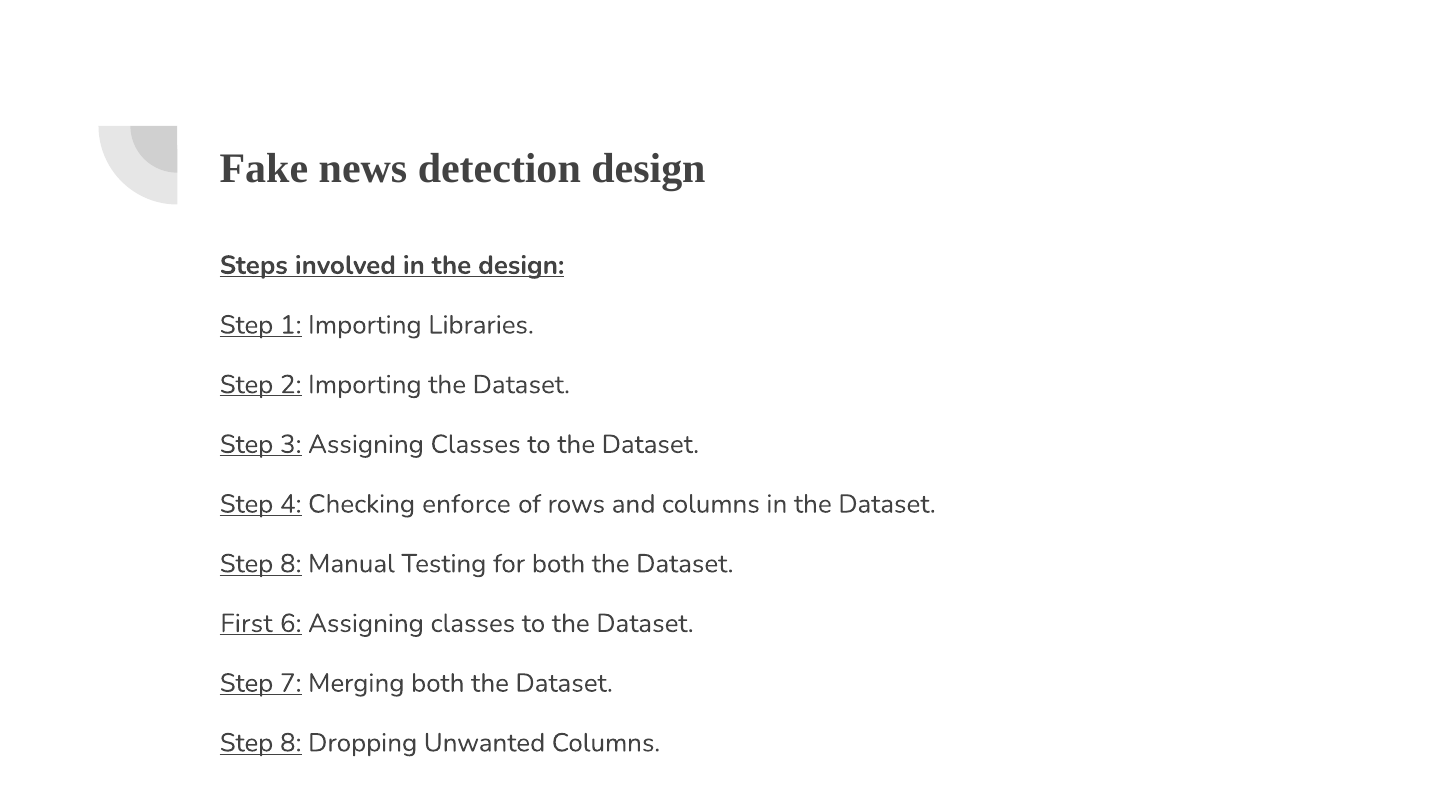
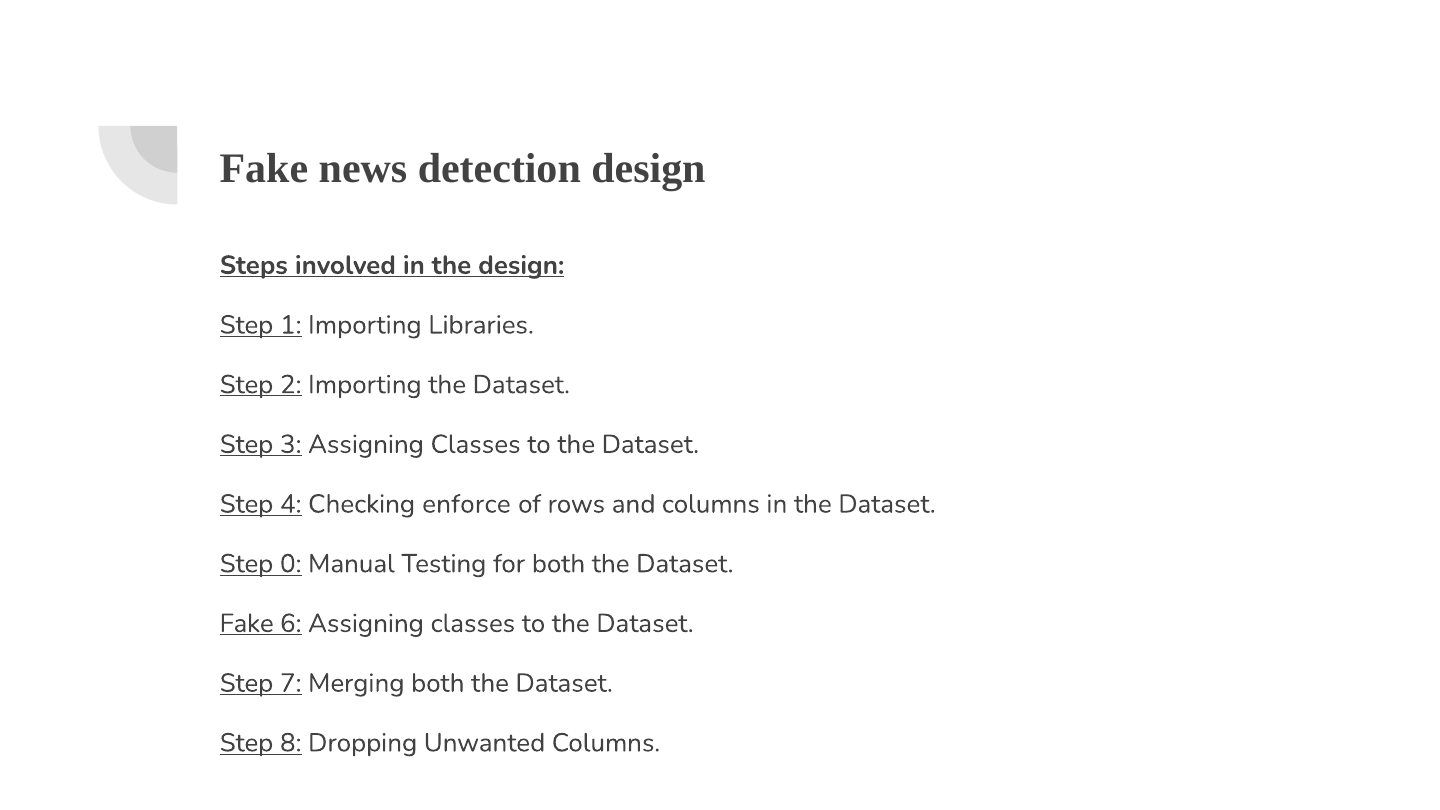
8: 8 -> 0 (291, 564)
First: First -> Fake (247, 623)
